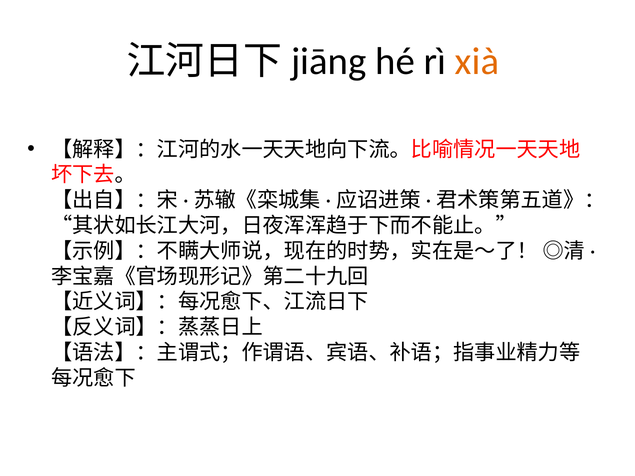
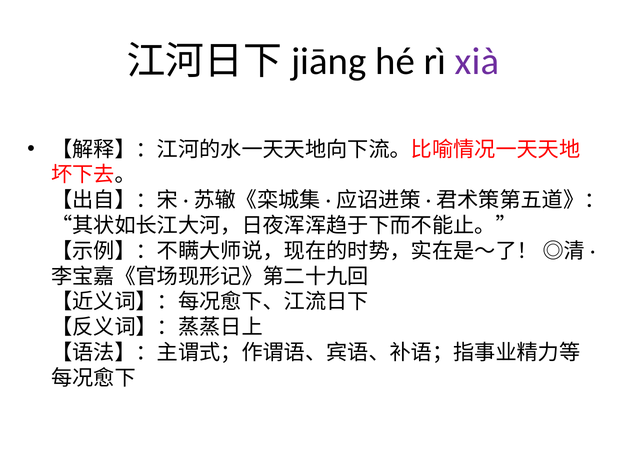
xià colour: orange -> purple (477, 61)
